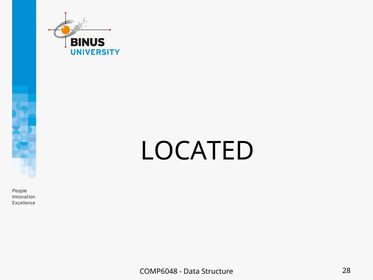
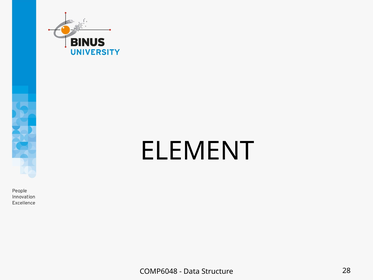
LOCATED: LOCATED -> ELEMENT (197, 151)
